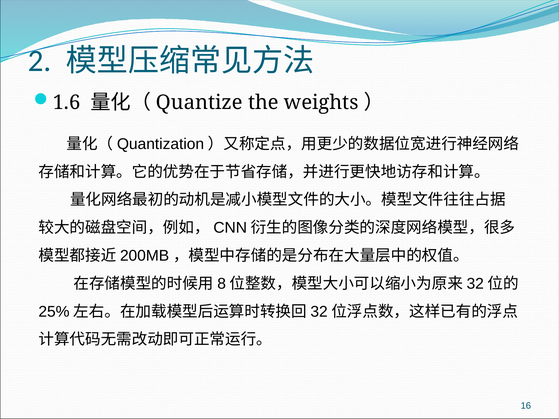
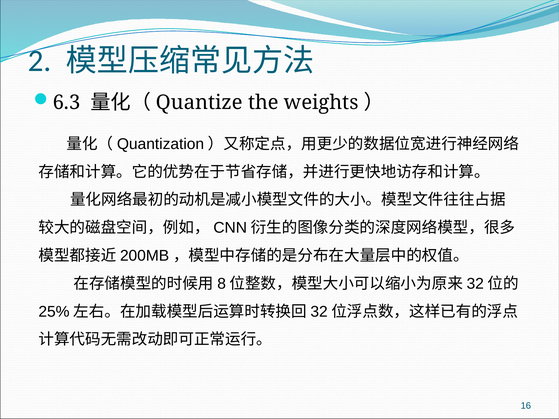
1.6: 1.6 -> 6.3 (67, 103)
